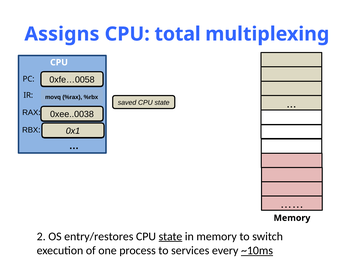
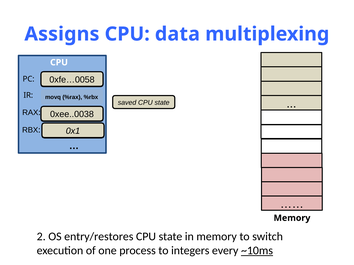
total: total -> data (177, 34)
state underline: present -> none (170, 237)
services: services -> integers (190, 251)
